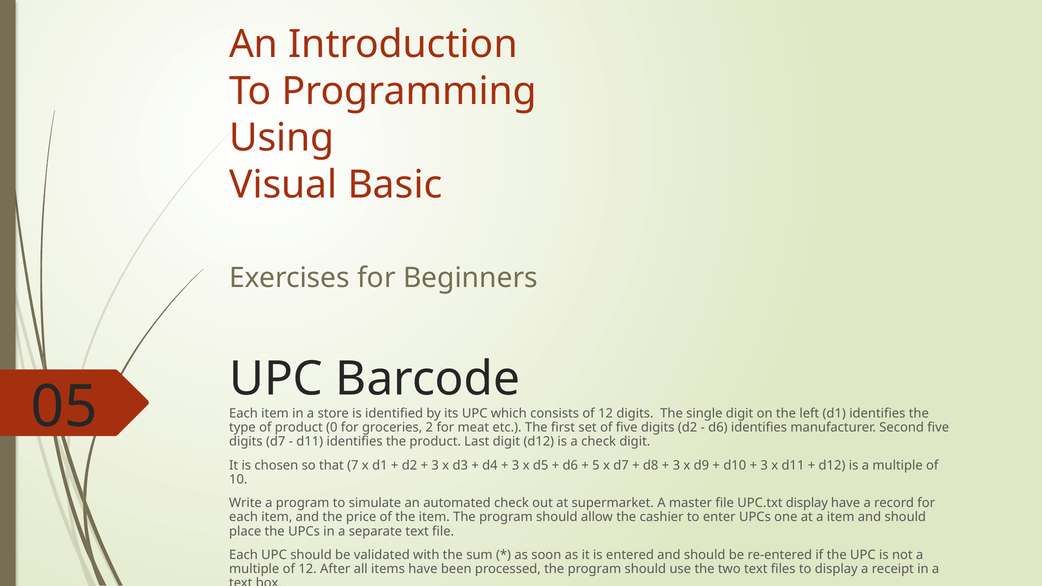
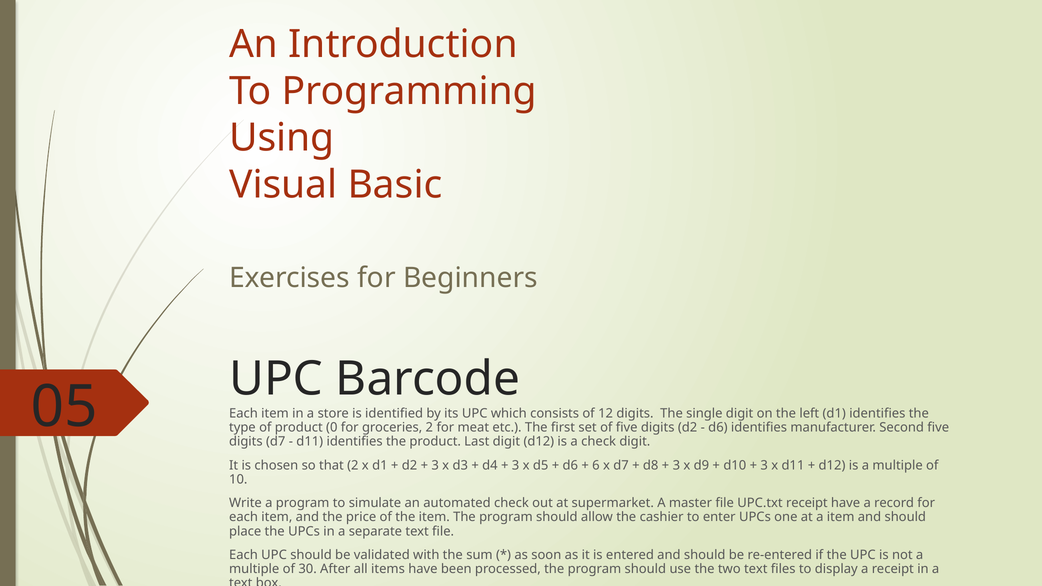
that 7: 7 -> 2 (353, 465)
5: 5 -> 6 (596, 465)
UPC.txt display: display -> receipt (807, 503)
multiple of 12: 12 -> 30 (308, 569)
